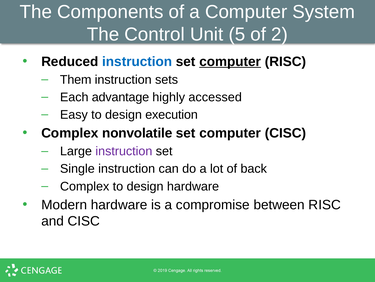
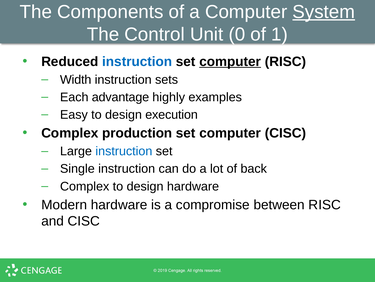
System underline: none -> present (324, 12)
5: 5 -> 0 (237, 34)
2: 2 -> 1 (280, 34)
Them: Them -> Width (76, 79)
accessed: accessed -> examples (215, 97)
nonvolatile: nonvolatile -> production (137, 133)
instruction colour: purple -> blue (124, 151)
